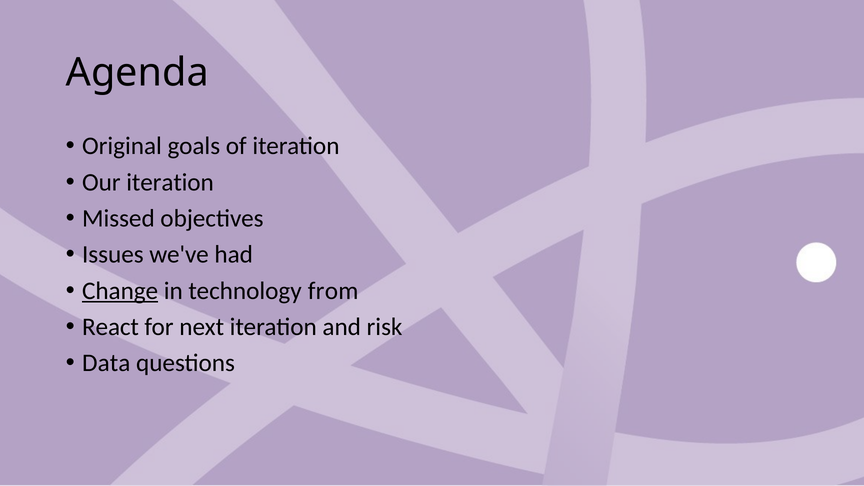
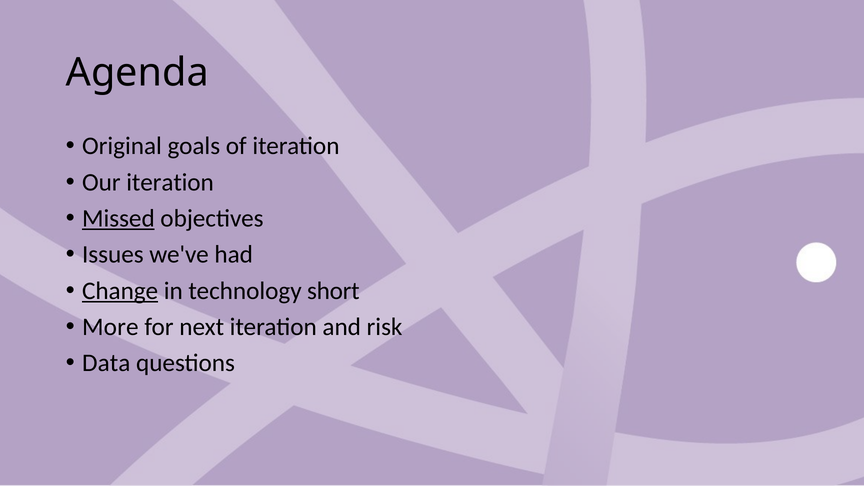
Missed underline: none -> present (118, 218)
from: from -> short (333, 291)
React: React -> More (110, 327)
